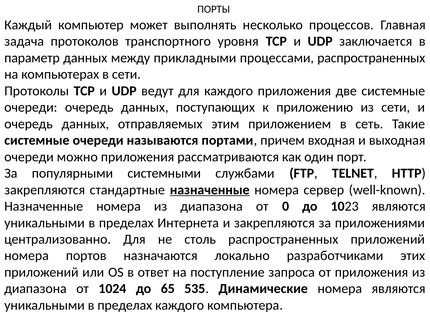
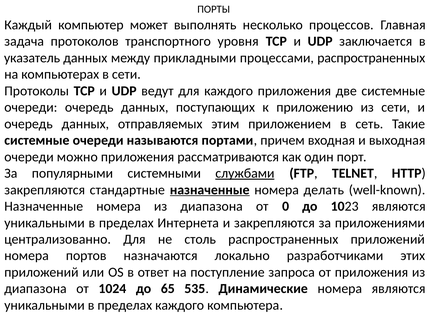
параметр: параметр -> указатель (32, 58)
службами underline: none -> present (245, 173)
сервер: сервер -> делать (324, 190)
